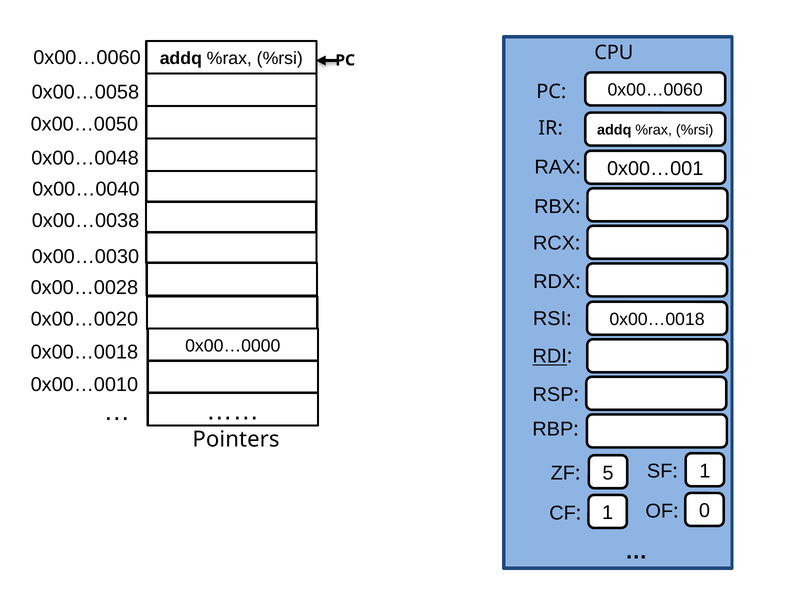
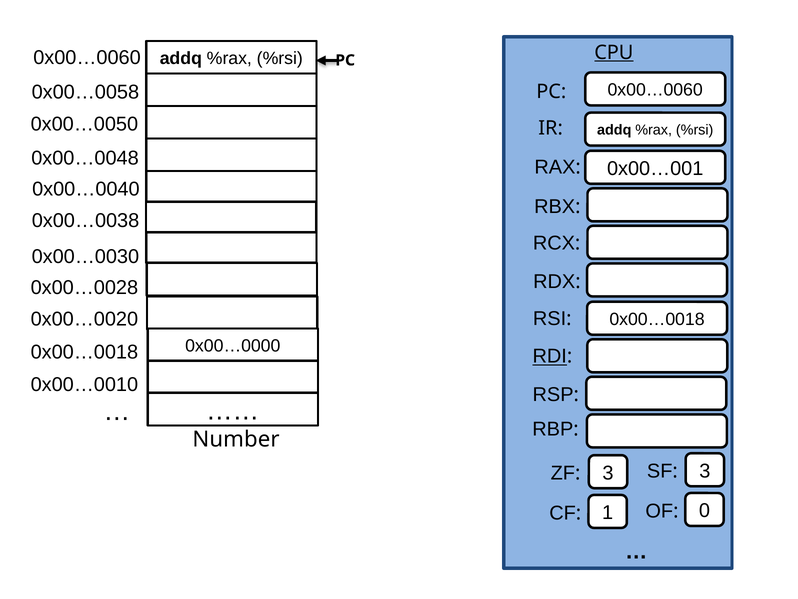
CPU underline: none -> present (614, 52)
Pointers: Pointers -> Number (236, 439)
5: 5 -> 3 (608, 473)
1: 1 -> 3 (705, 471)
